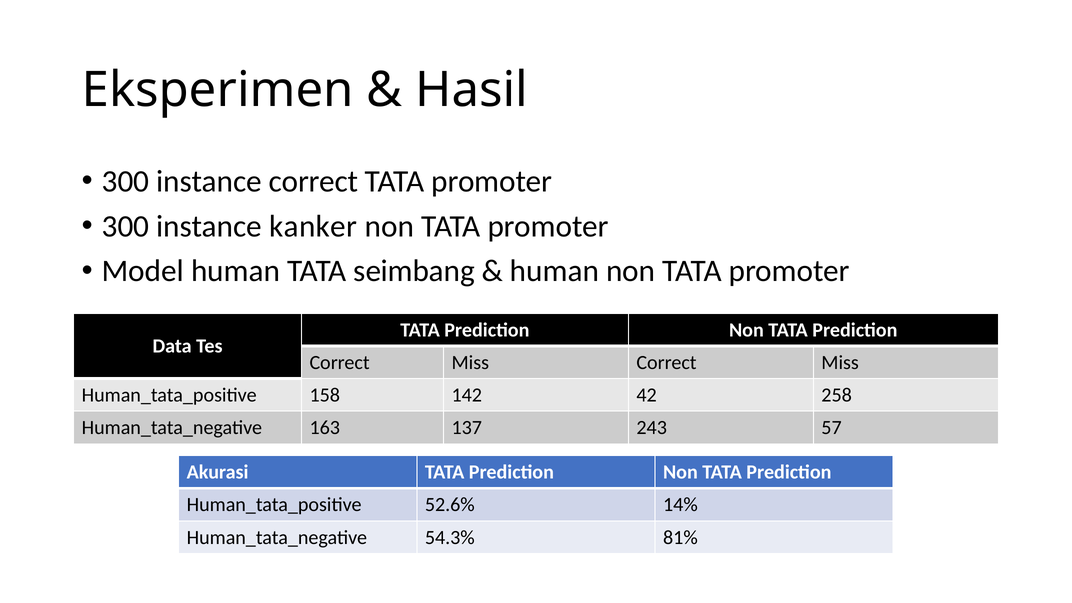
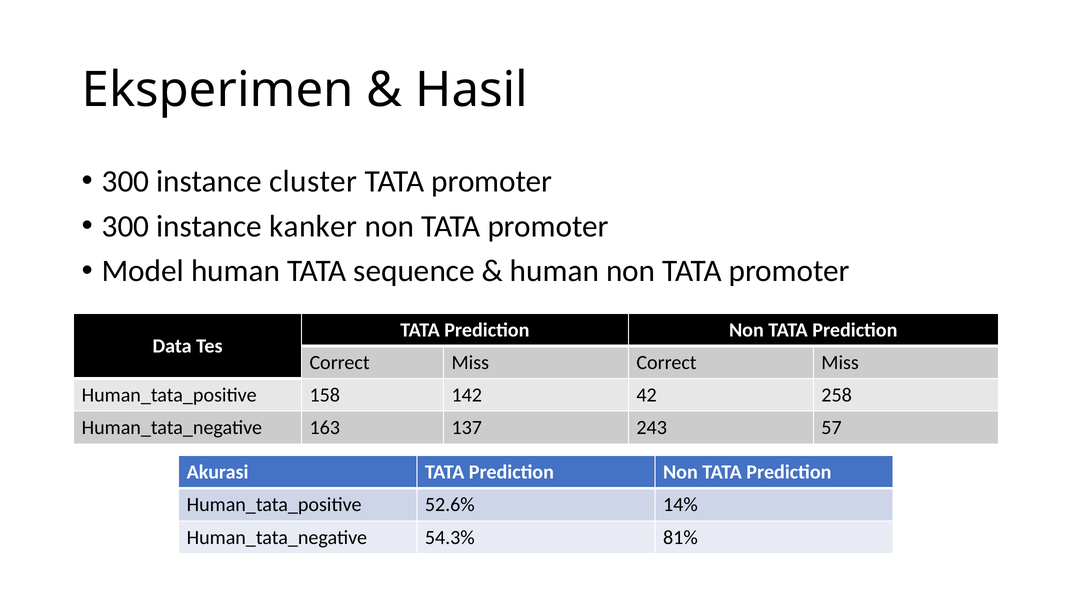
instance correct: correct -> cluster (313, 181)
seimbang: seimbang -> sequence (414, 271)
